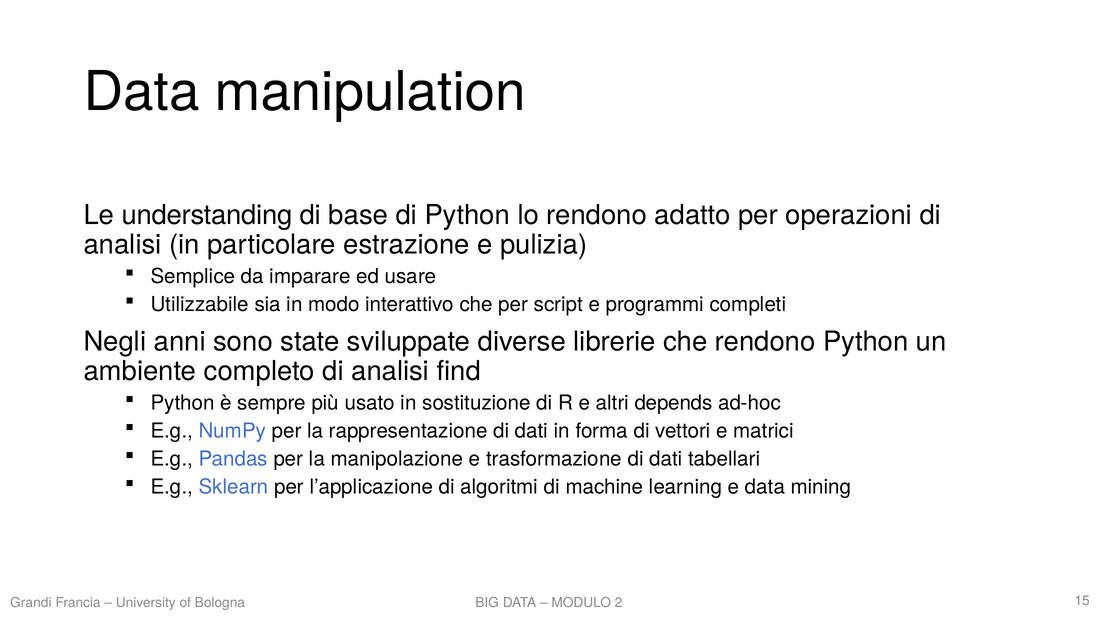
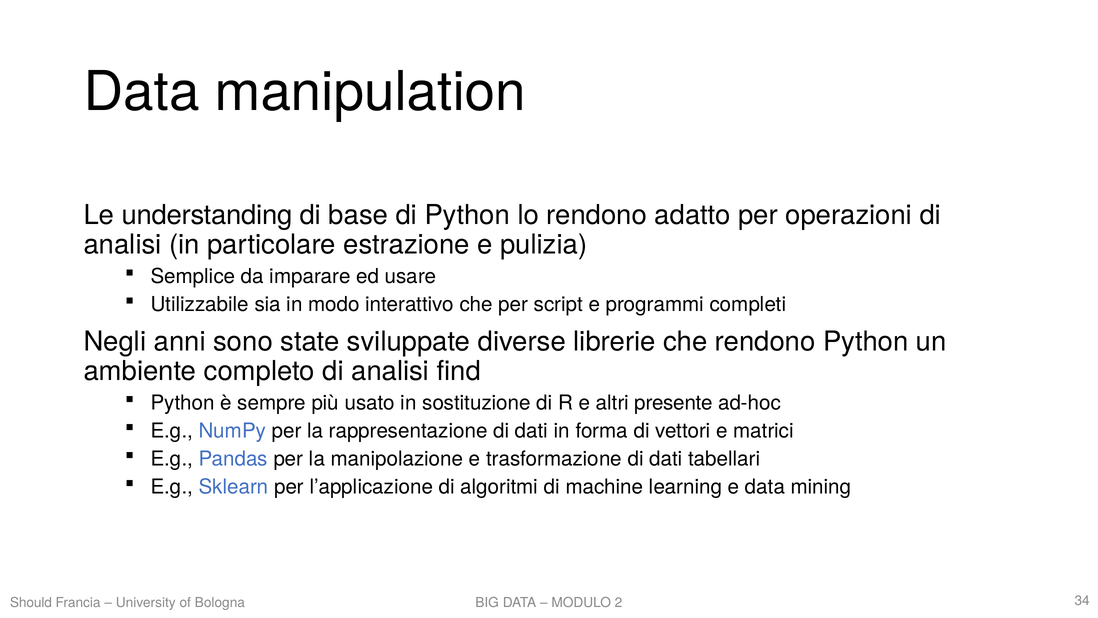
depends: depends -> presente (674, 403)
Grandi: Grandi -> Should (31, 602)
15: 15 -> 34 (1082, 601)
